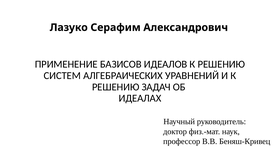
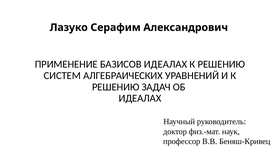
БАЗИСОВ ИДЕАЛОВ: ИДЕАЛОВ -> ИДЕАЛАХ (166, 64)
